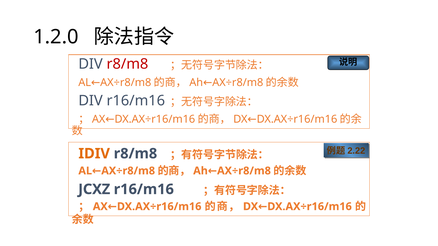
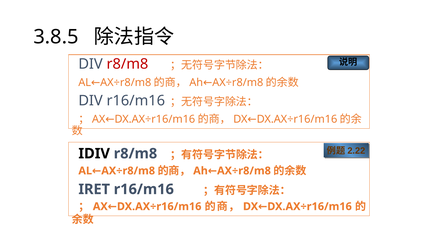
1.2.0: 1.2.0 -> 3.8.5 (56, 37)
IDIV colour: orange -> black (94, 154)
JCXZ: JCXZ -> IRET (94, 190)
